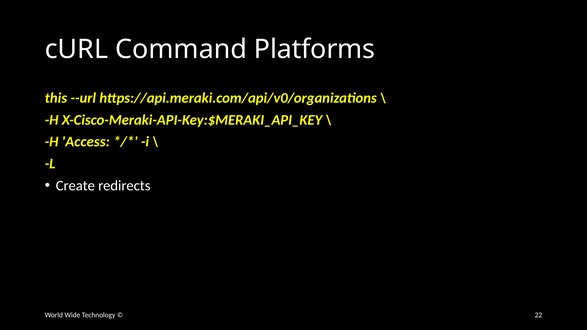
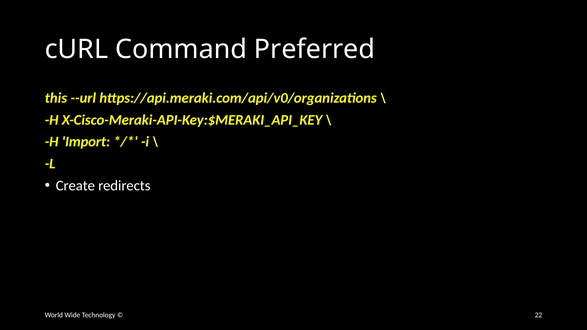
Platforms: Platforms -> Preferred (314, 49)
Access: Access -> Import (86, 142)
